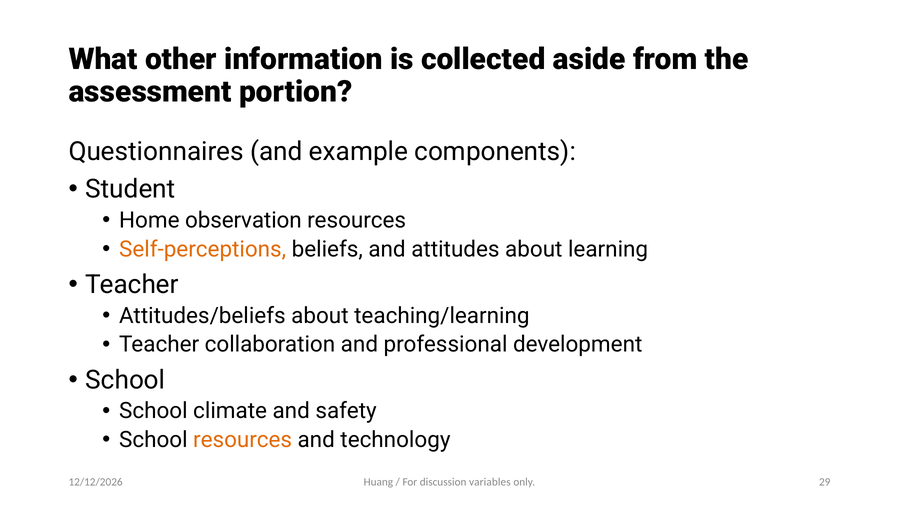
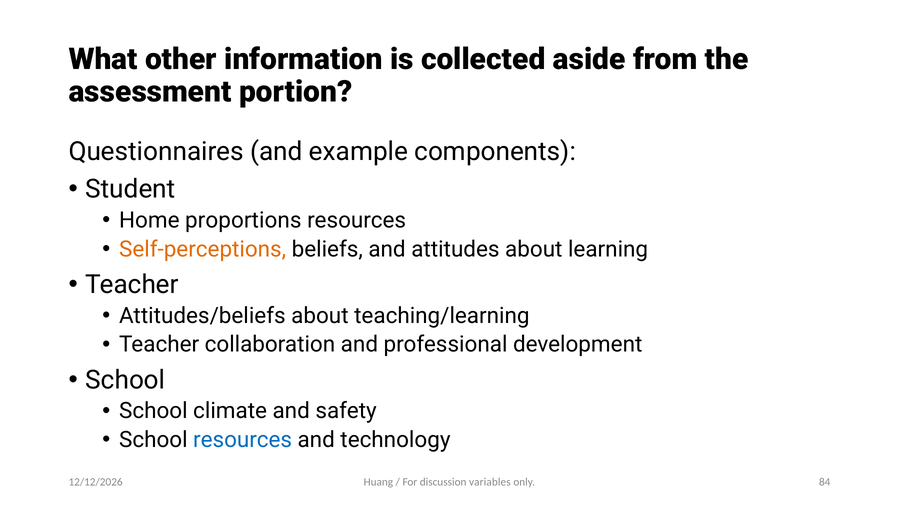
observation: observation -> proportions (243, 221)
resources colour: orange -> blue (243, 441)
29: 29 -> 84 (825, 483)
